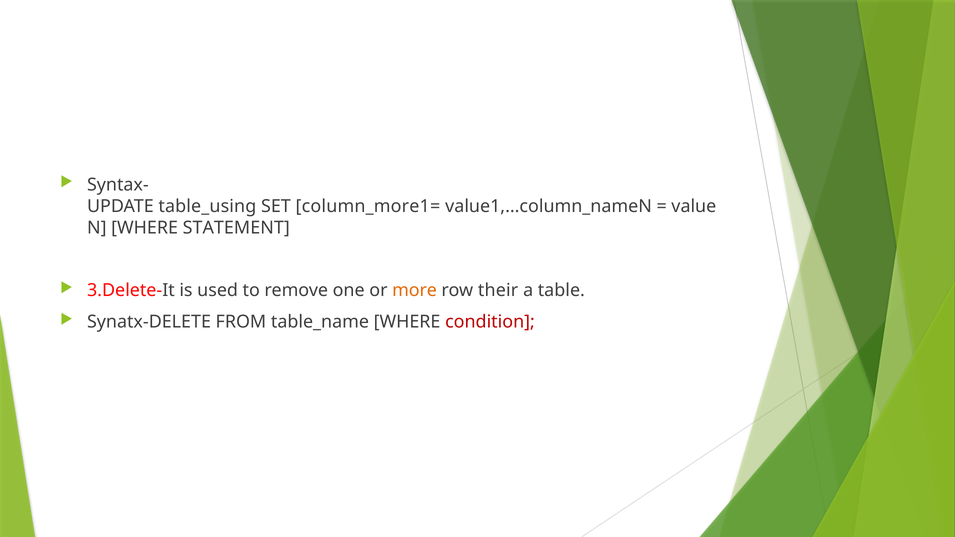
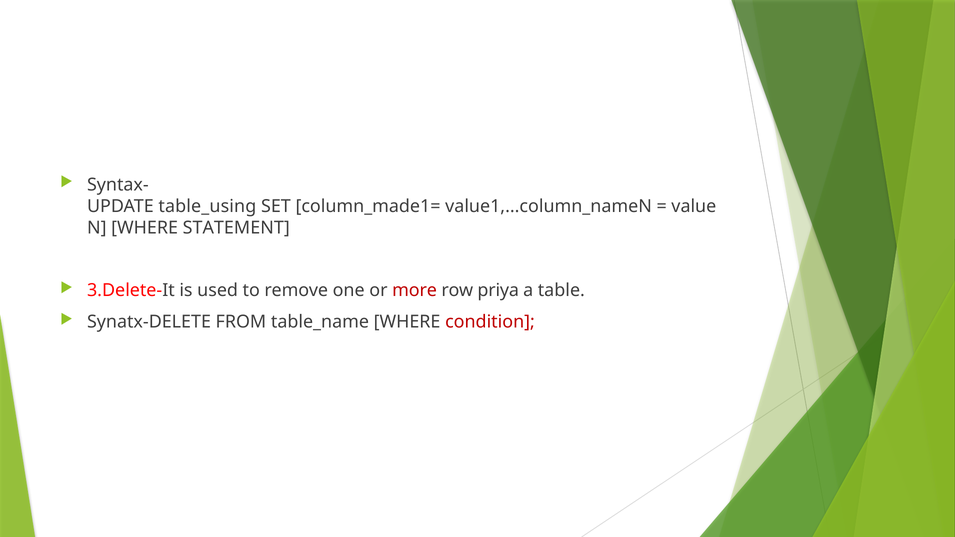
column_more1=: column_more1= -> column_made1= (368, 206)
more colour: orange -> red (415, 291)
their: their -> priya (498, 291)
